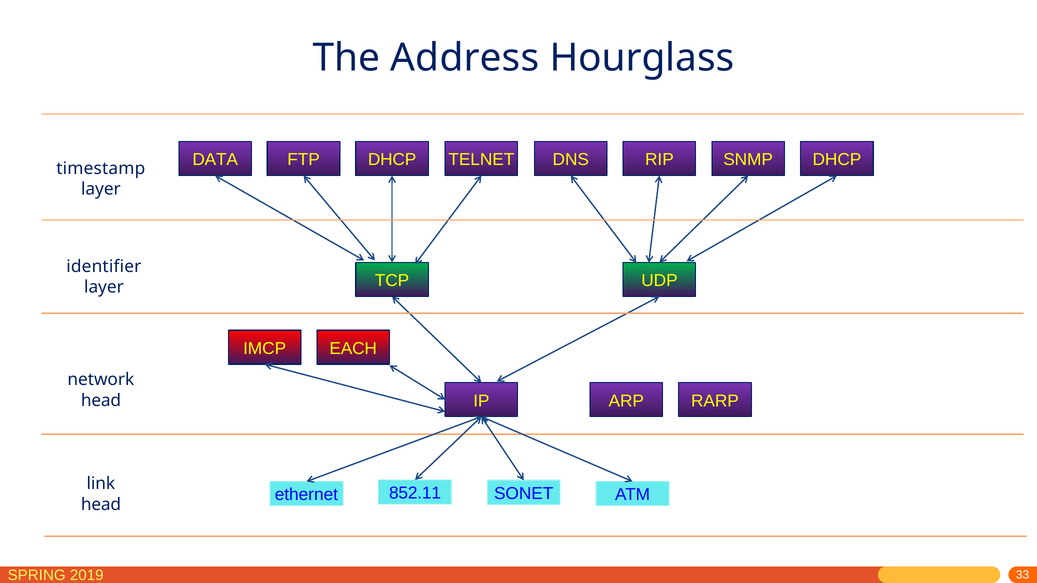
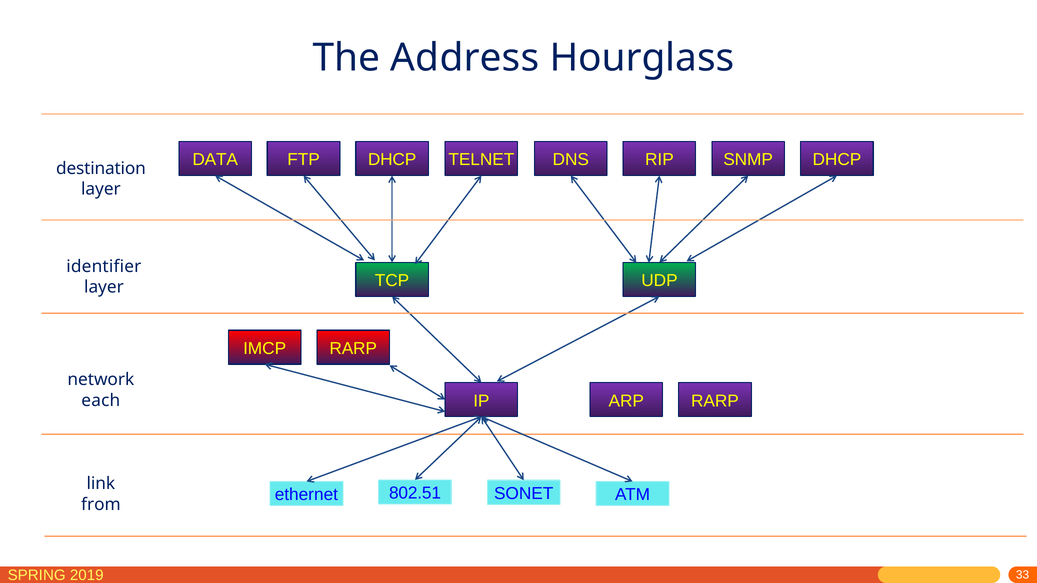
timestamp: timestamp -> destination (101, 168)
IMCP EACH: EACH -> RARP (353, 349)
head: head -> each (101, 401)
852.11: 852.11 -> 802.51 (415, 493)
head: head -> from (101, 505)
